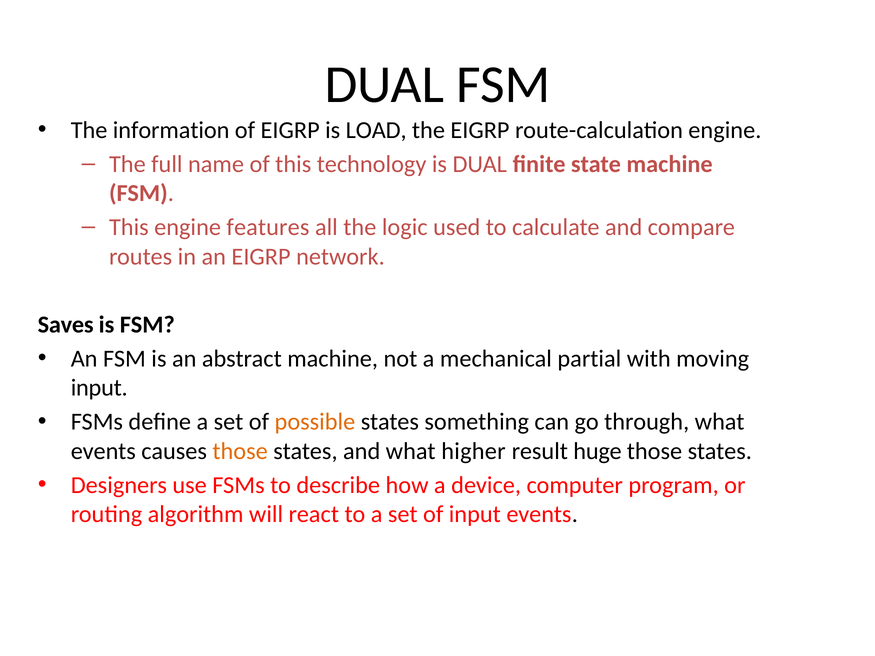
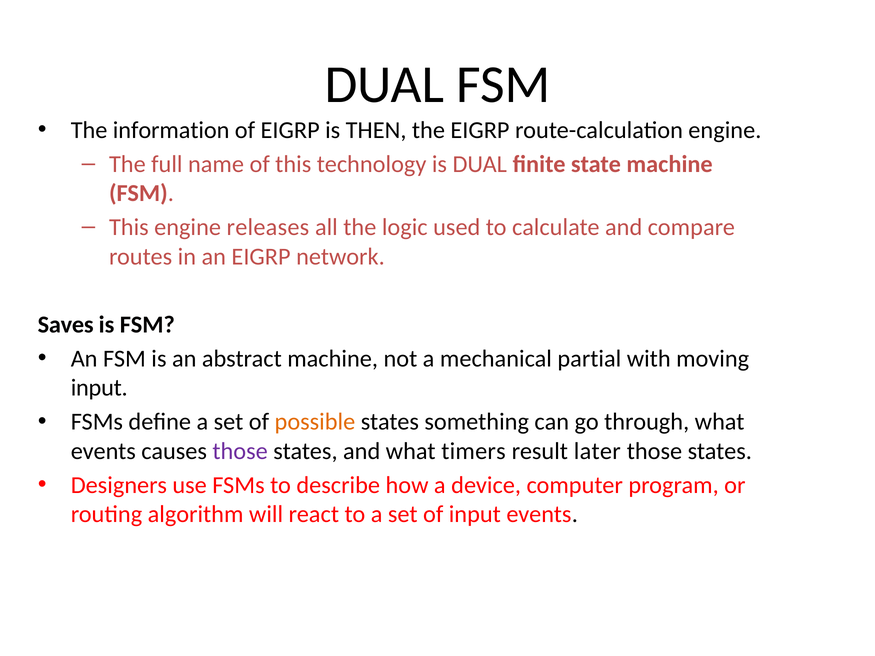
LOAD: LOAD -> THEN (376, 130)
features: features -> releases (268, 227)
those colour: orange -> purple (240, 451)
higher: higher -> timers (473, 451)
huge: huge -> later (597, 451)
